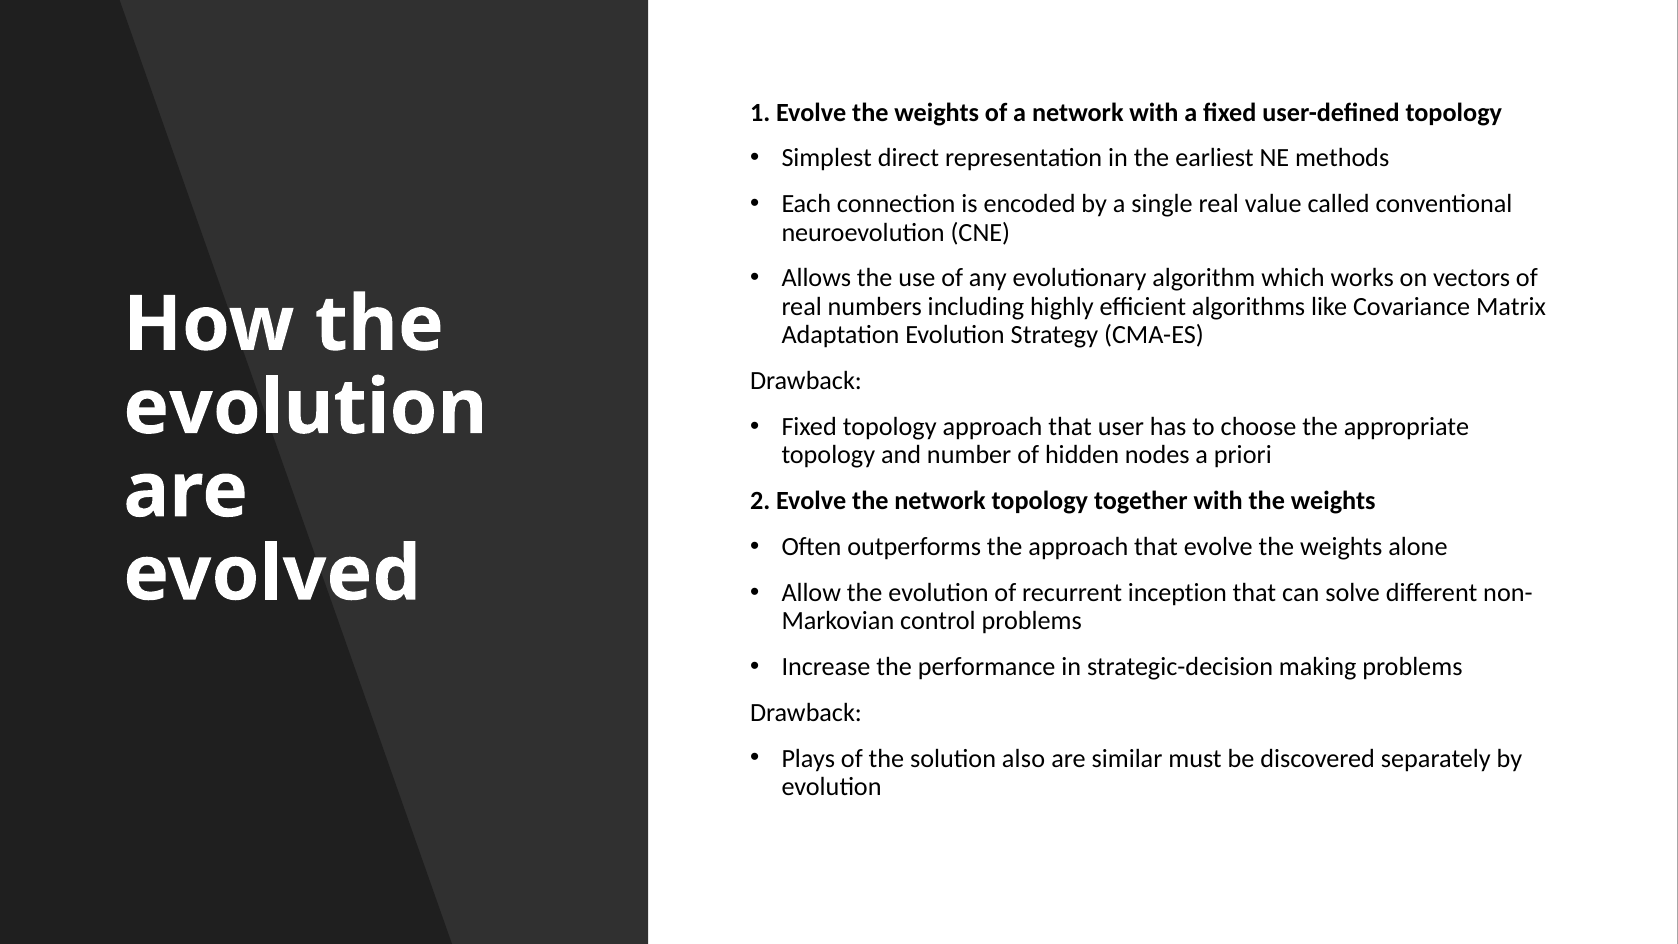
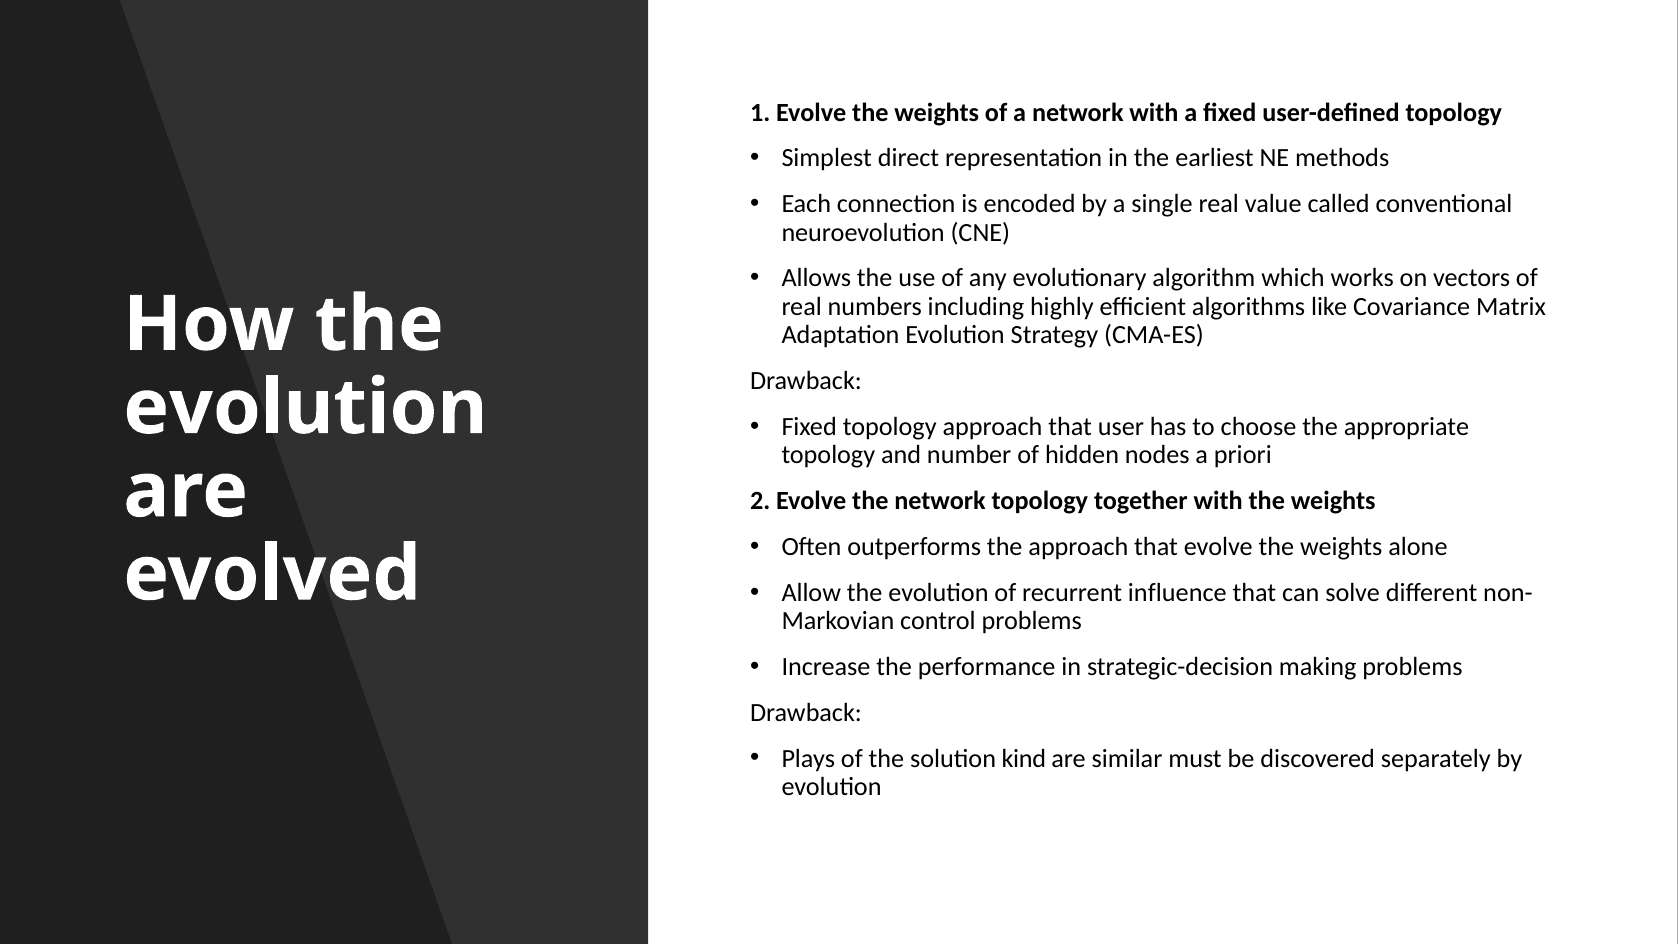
inception: inception -> influence (1177, 592)
also: also -> kind (1024, 758)
